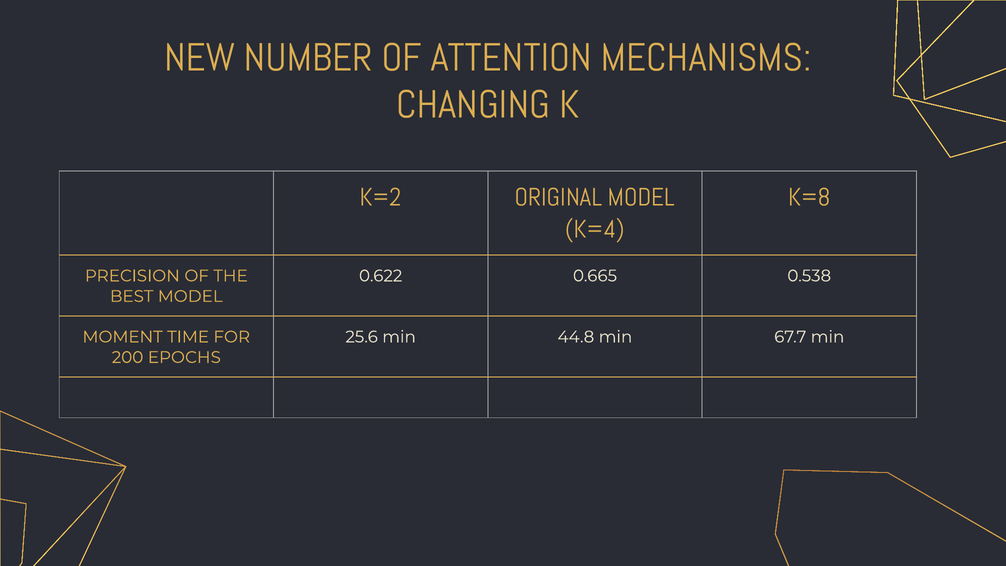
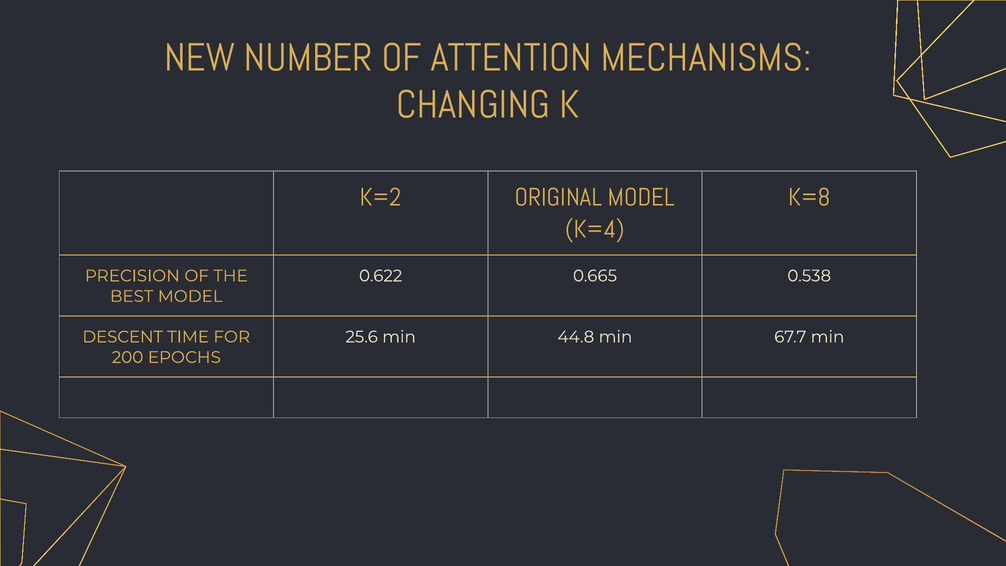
MOMENT: MOMENT -> DESCENT (123, 337)
